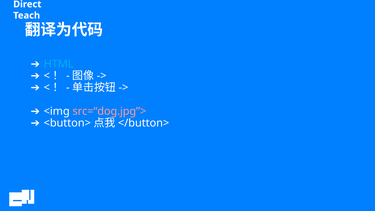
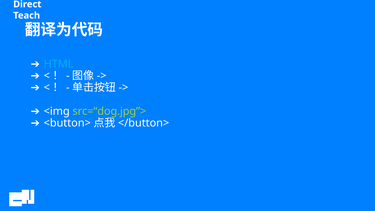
src=“dog.jpg”> colour: pink -> light green (109, 111)
